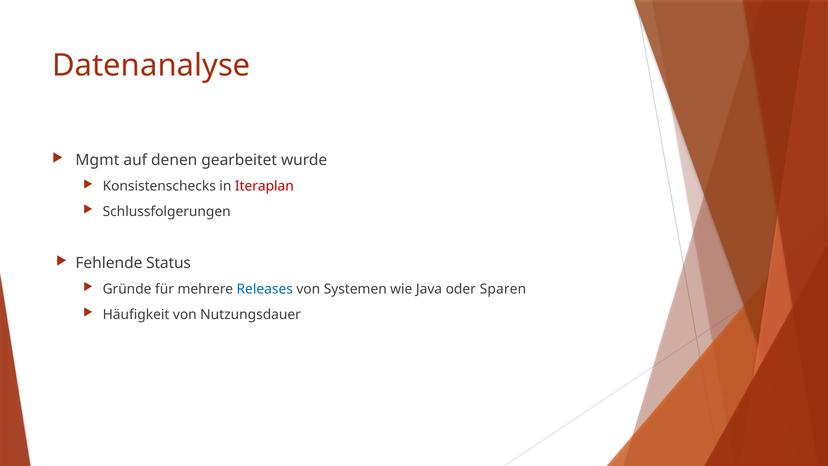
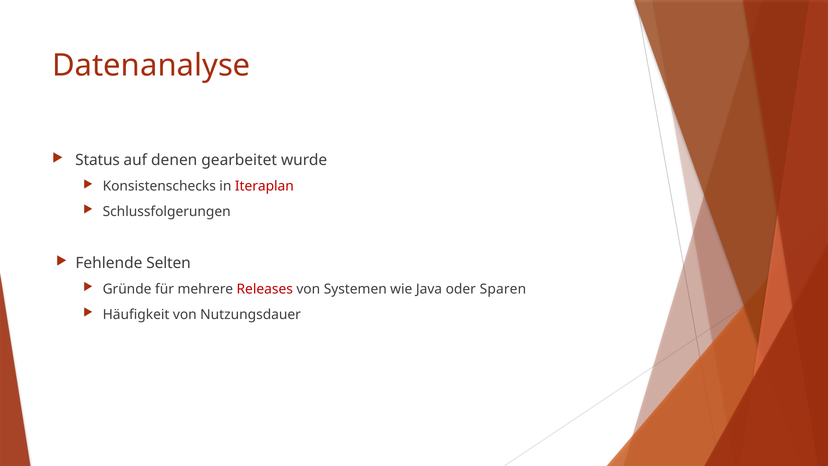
Mgmt: Mgmt -> Status (98, 160)
Status: Status -> Selten (169, 263)
Releases colour: blue -> red (265, 289)
